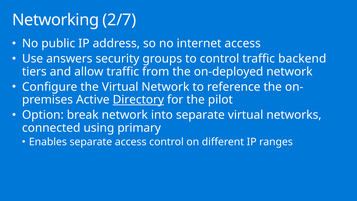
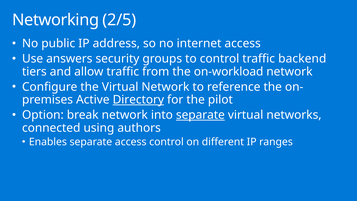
2/7: 2/7 -> 2/5 (119, 20)
on-deployed: on-deployed -> on-workload (229, 72)
separate underline: none -> present (200, 115)
primary: primary -> authors (139, 128)
